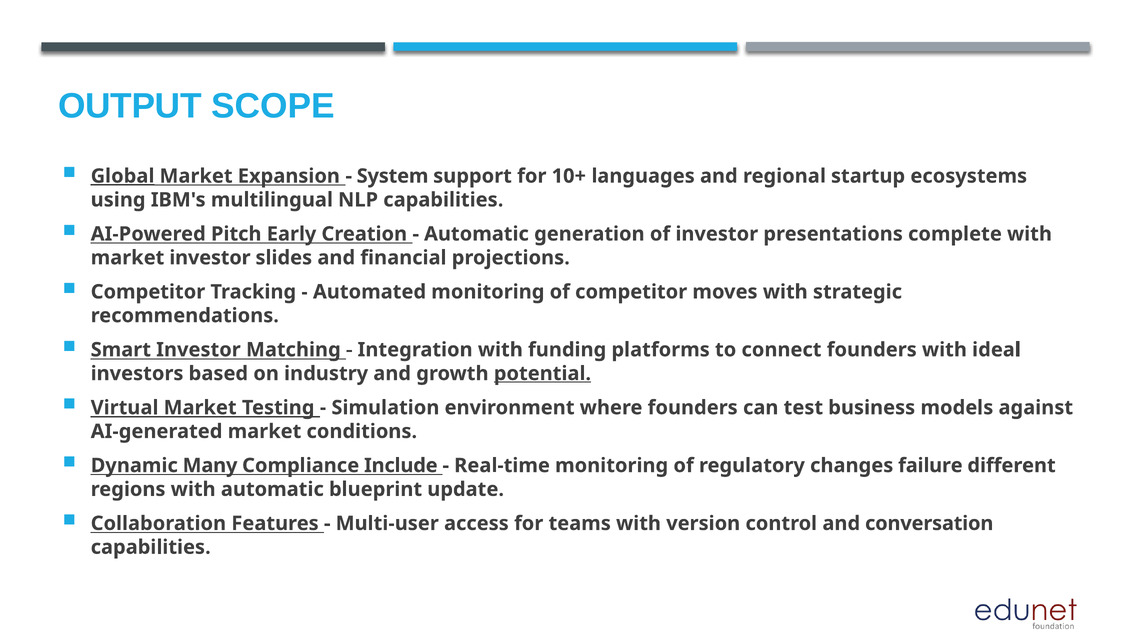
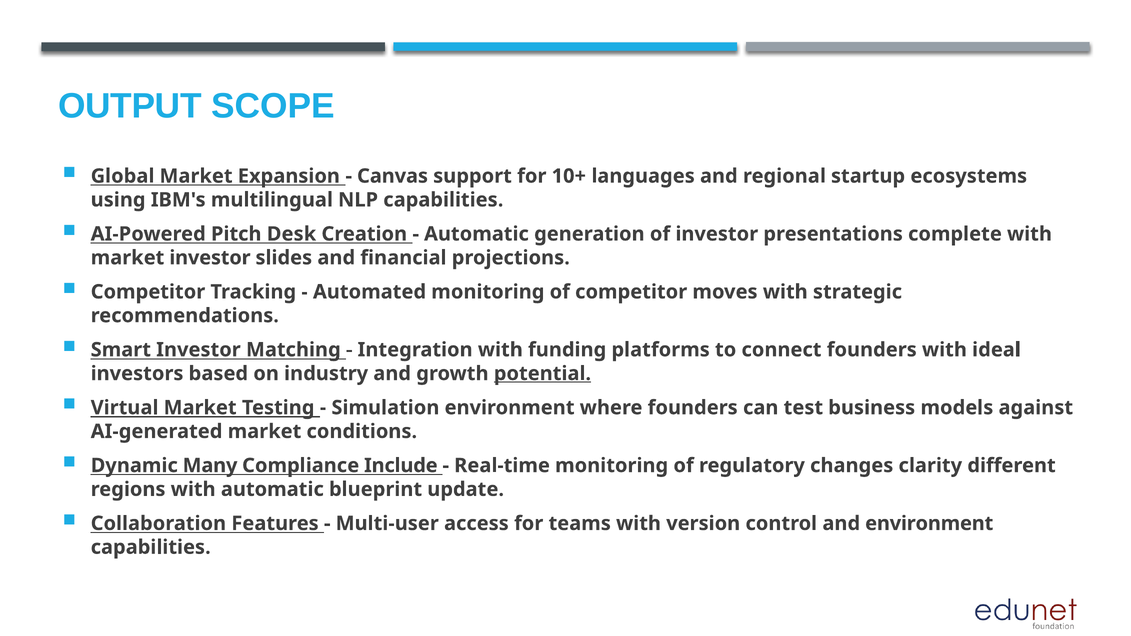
Global underline: present -> none (122, 176)
System: System -> Canvas (393, 176)
Early: Early -> Desk (291, 234)
failure: failure -> clarity (930, 466)
and conversation: conversation -> environment (929, 524)
